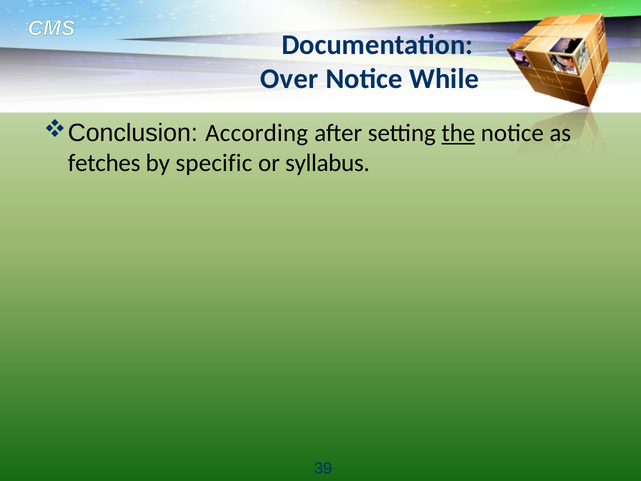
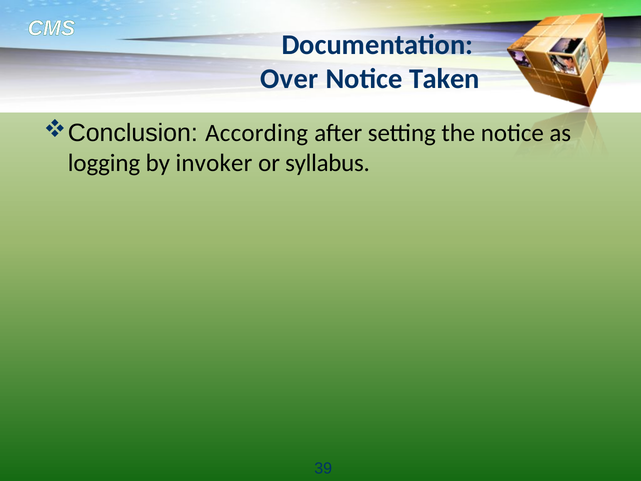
While: While -> Taken (444, 79)
the underline: present -> none (458, 133)
fetches: fetches -> logging (104, 163)
specific: specific -> invoker (214, 163)
